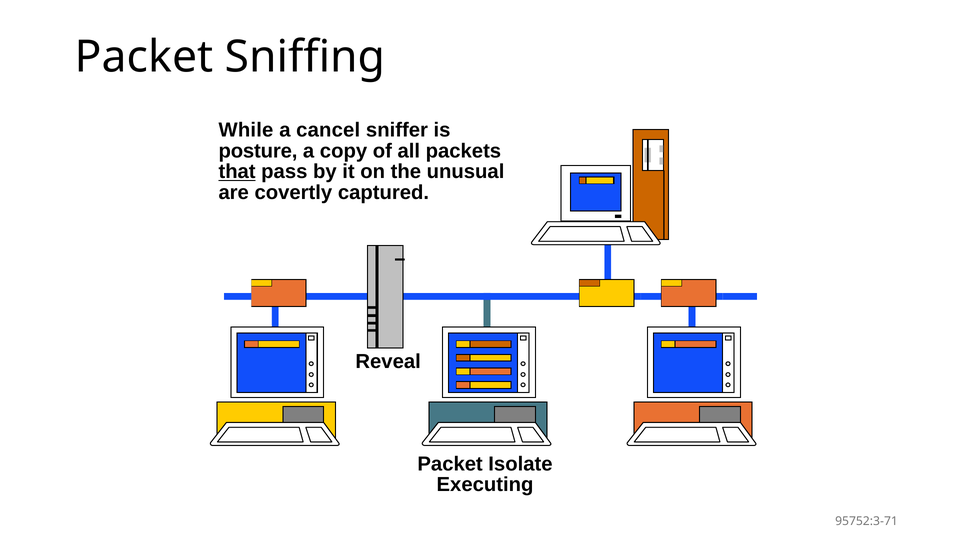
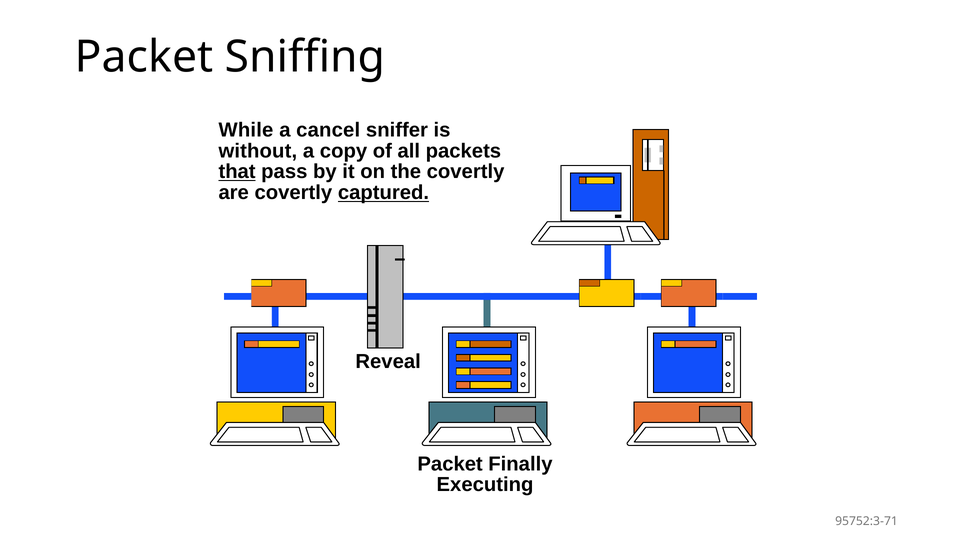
posture: posture -> without (258, 151)
the unusual: unusual -> covertly (466, 172)
captured underline: none -> present (383, 193)
Isolate: Isolate -> Finally (520, 464)
